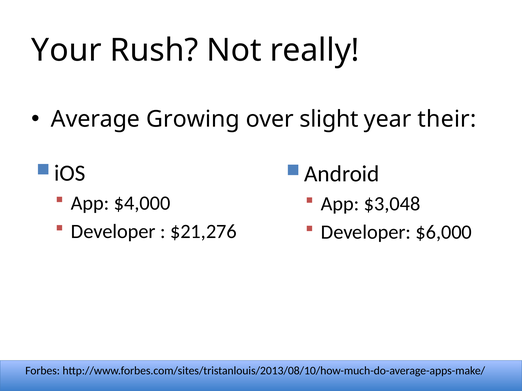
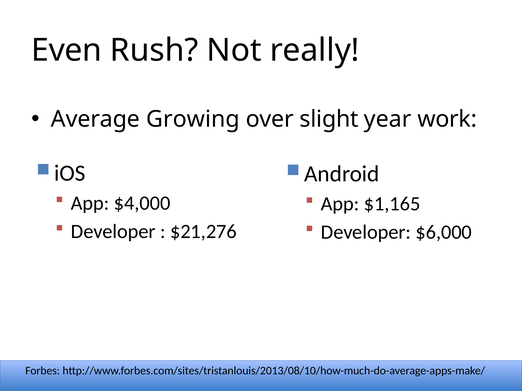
Your: Your -> Even (67, 51)
their: their -> work (447, 119)
$3,048: $3,048 -> $1,165 (392, 204)
